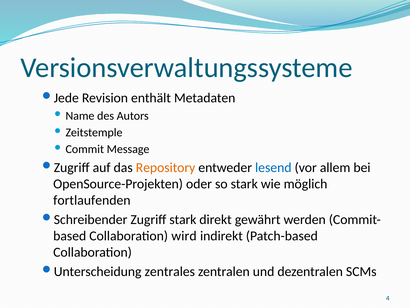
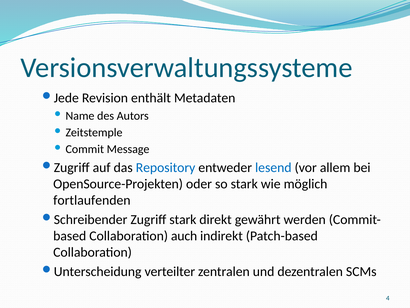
Repository colour: orange -> blue (166, 167)
wird: wird -> auch (184, 236)
zentrales: zentrales -> verteilter (170, 271)
